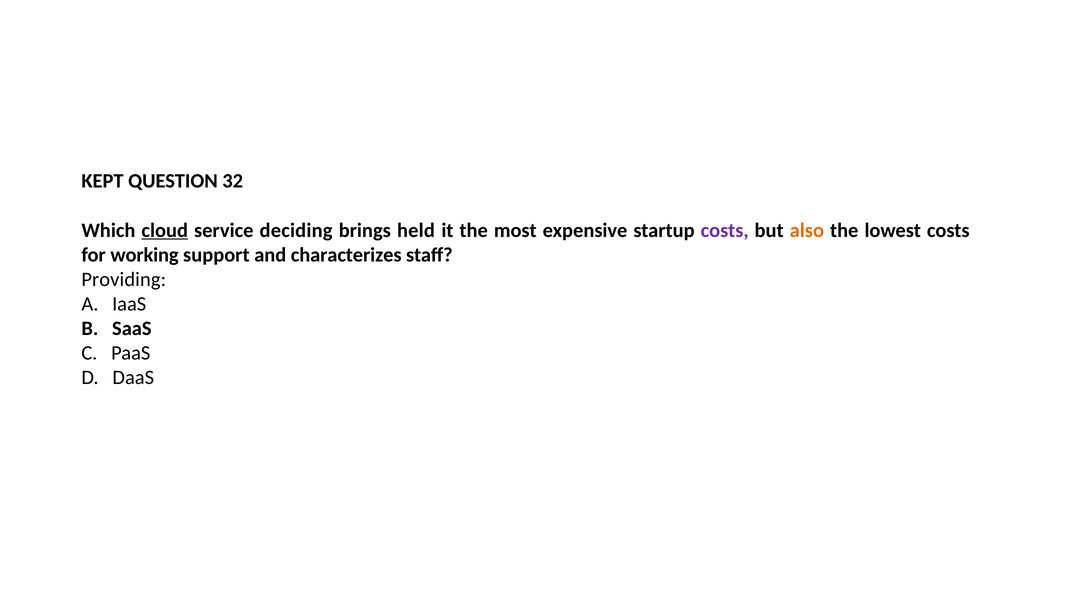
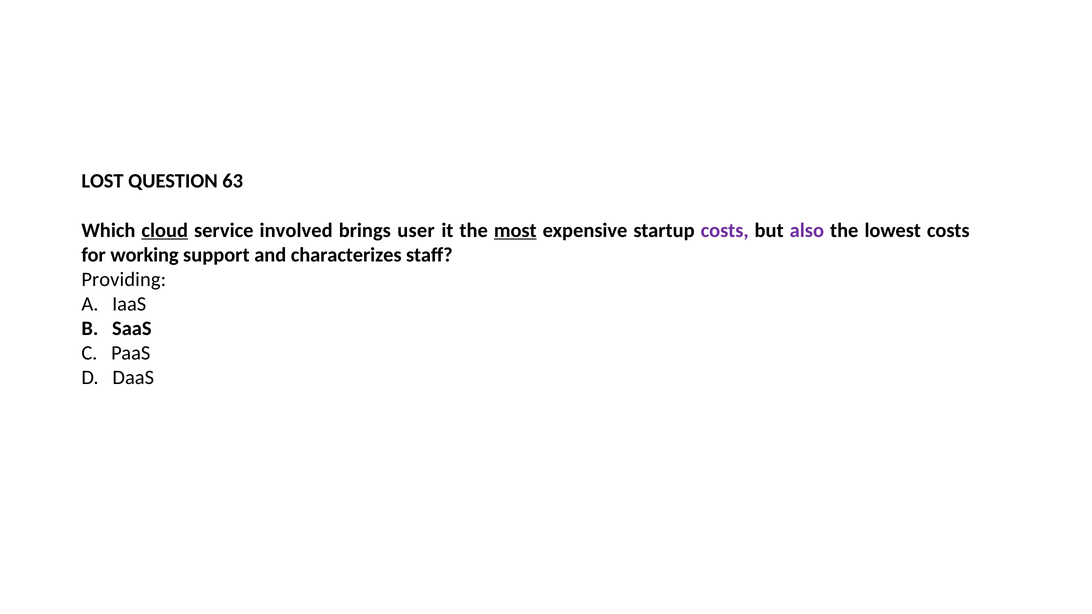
KEPT: KEPT -> LOST (103, 181)
32: 32 -> 63 (233, 181)
deciding: deciding -> involved (296, 230)
held: held -> user (416, 230)
most underline: none -> present (515, 230)
also colour: orange -> purple (807, 230)
